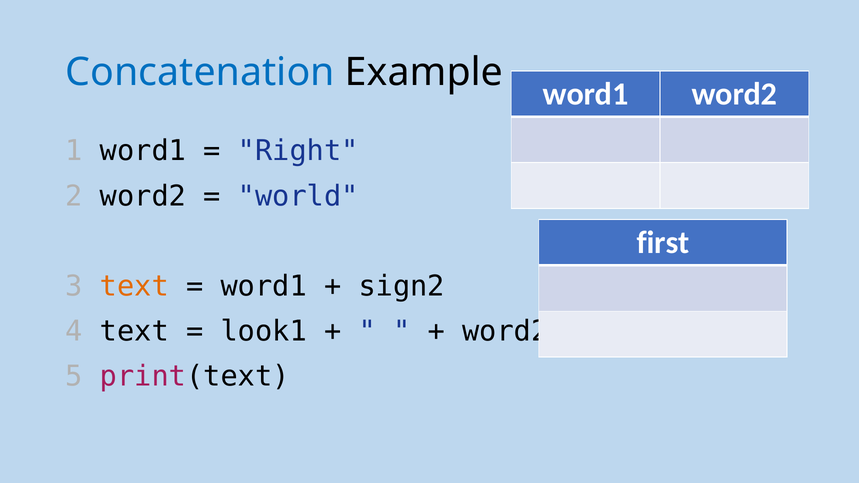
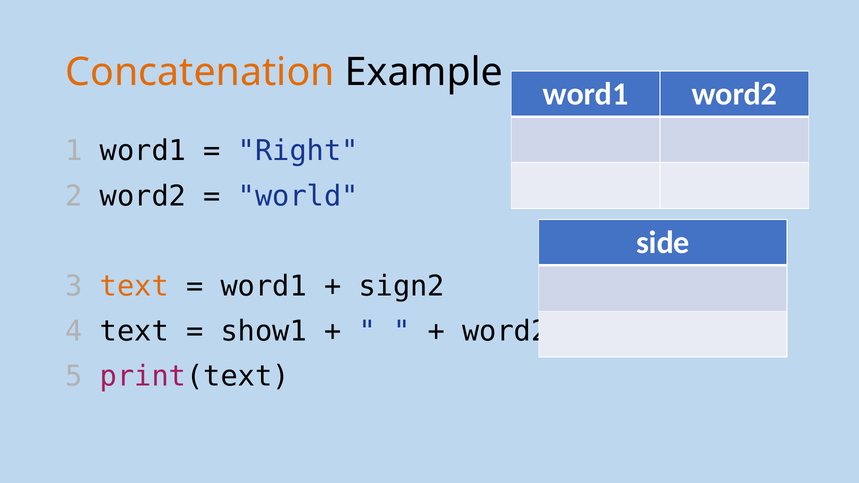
Concatenation colour: blue -> orange (200, 72)
first: first -> side (663, 243)
look1: look1 -> show1 (264, 332)
